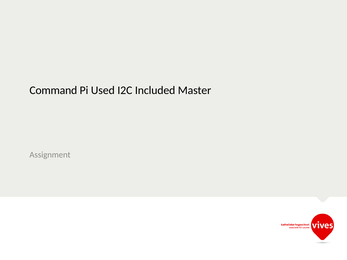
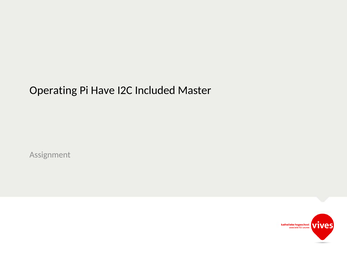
Command: Command -> Operating (53, 90)
Used: Used -> Have (103, 90)
